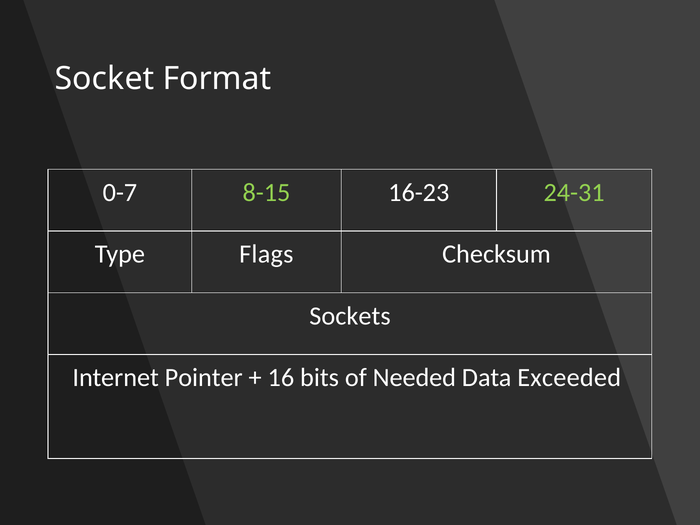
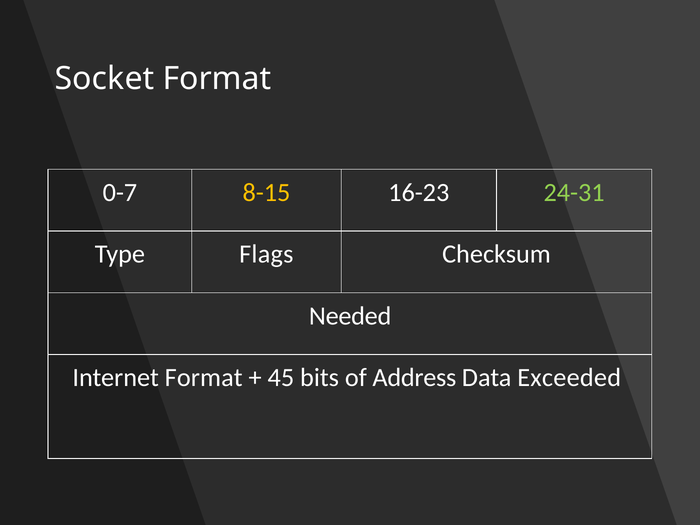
8-15 colour: light green -> yellow (266, 193)
Sockets: Sockets -> Needed (350, 316)
Internet Pointer: Pointer -> Format (204, 378)
16: 16 -> 45 (281, 378)
Needed: Needed -> Address (414, 378)
